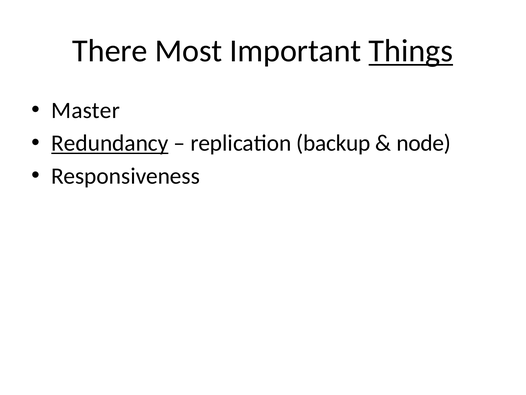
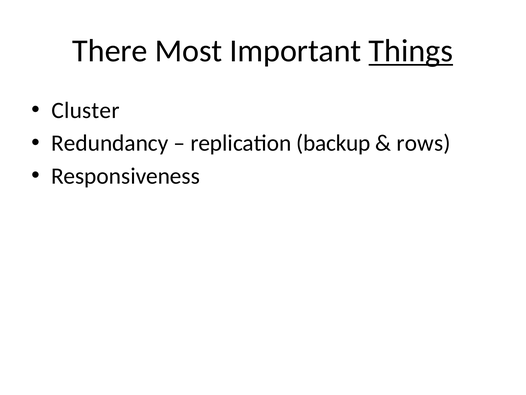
Master: Master -> Cluster (86, 110)
Redundancy underline: present -> none (110, 143)
node: node -> rows (423, 143)
